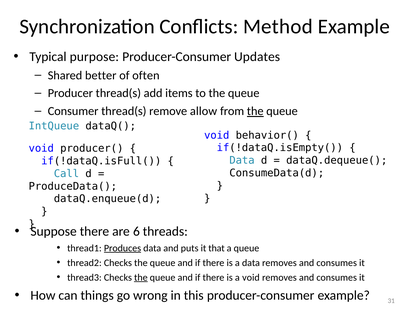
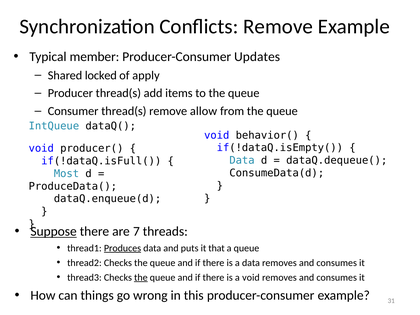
Conflicts Method: Method -> Remove (278, 27)
purpose: purpose -> member (94, 57)
better: better -> locked (101, 75)
often: often -> apply (146, 75)
the underline: present -> none (255, 111)
Call: Call -> Most (66, 174)
Suppose underline: none -> present (54, 232)
6: 6 -> 7 (136, 232)
